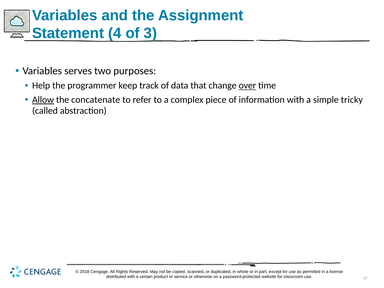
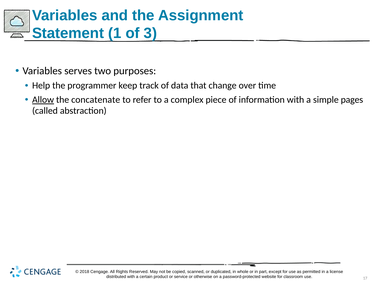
4: 4 -> 1 (115, 33)
over underline: present -> none (247, 86)
tricky: tricky -> pages (352, 100)
